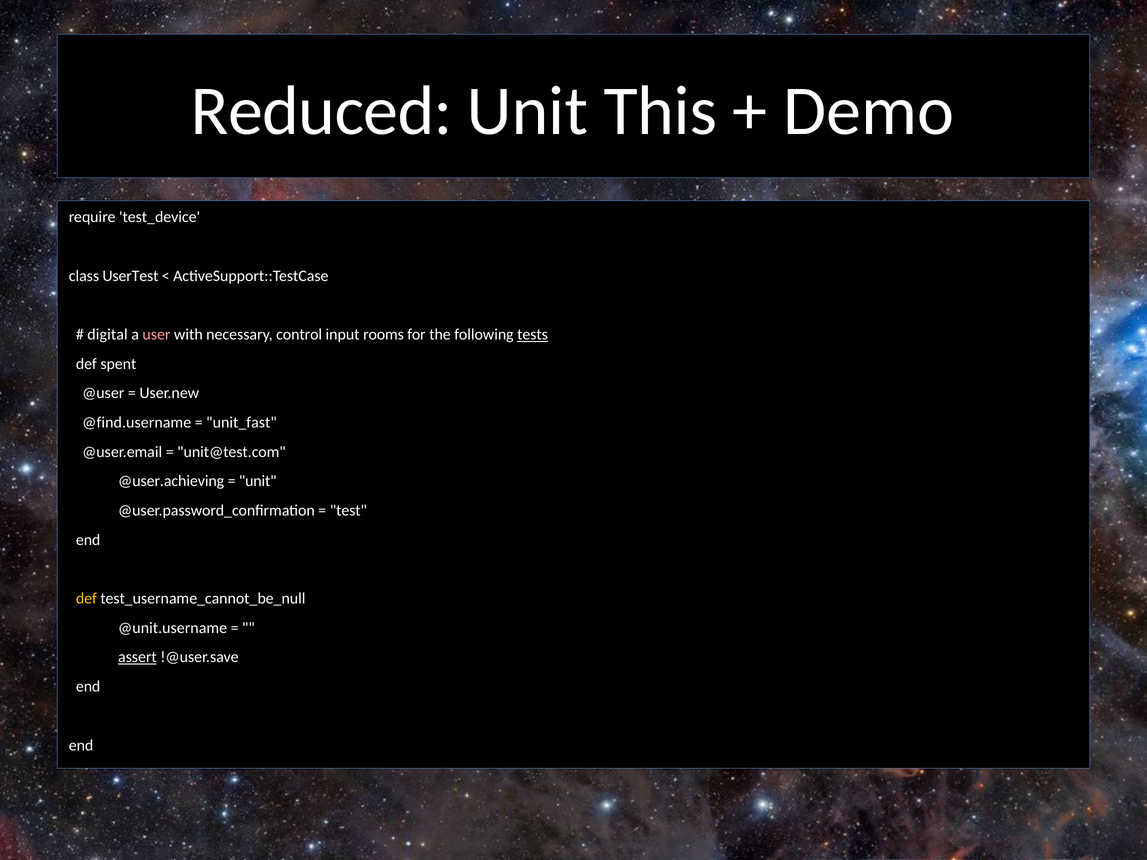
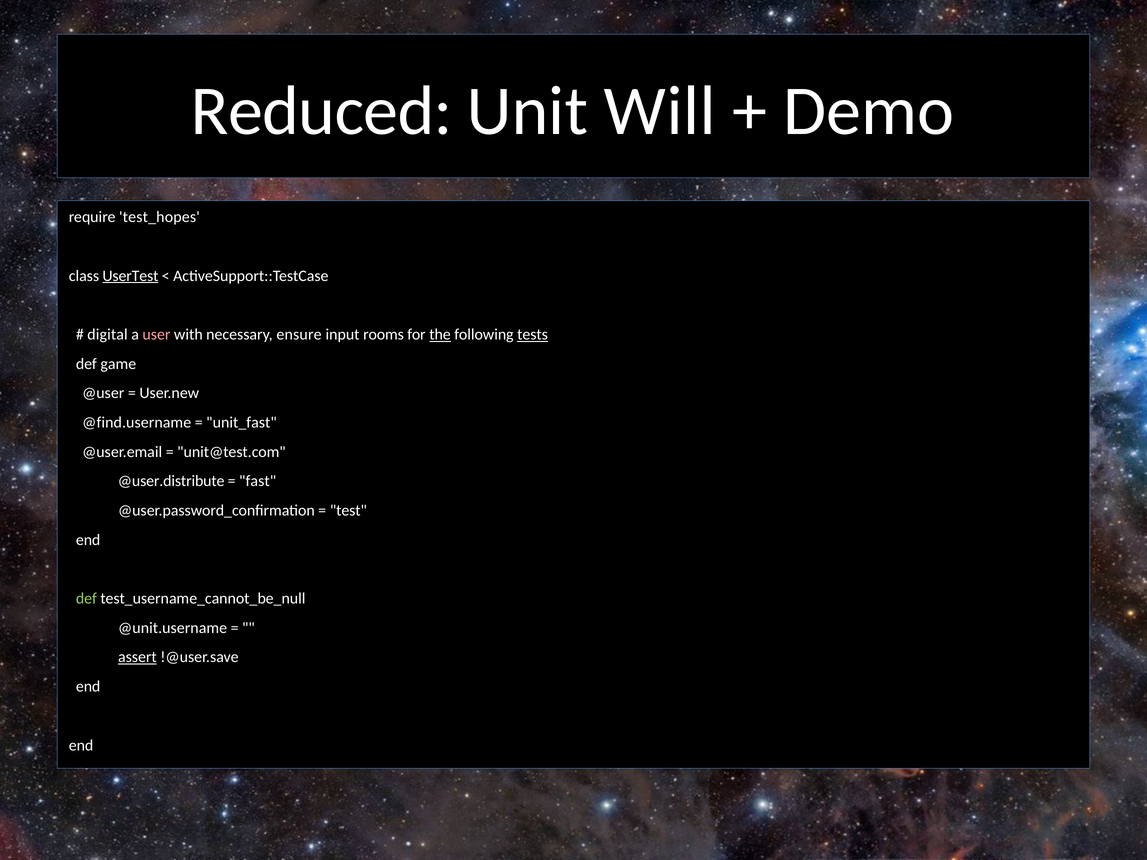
This: This -> Will (660, 111)
test_device: test_device -> test_hopes (159, 217)
UserTest underline: none -> present (130, 276)
control: control -> ensure (299, 335)
the underline: none -> present (440, 335)
spent: spent -> game (118, 364)
@user.achieving: @user.achieving -> @user.distribute (171, 481)
unit: unit -> fast (258, 481)
def colour: yellow -> light green (86, 599)
